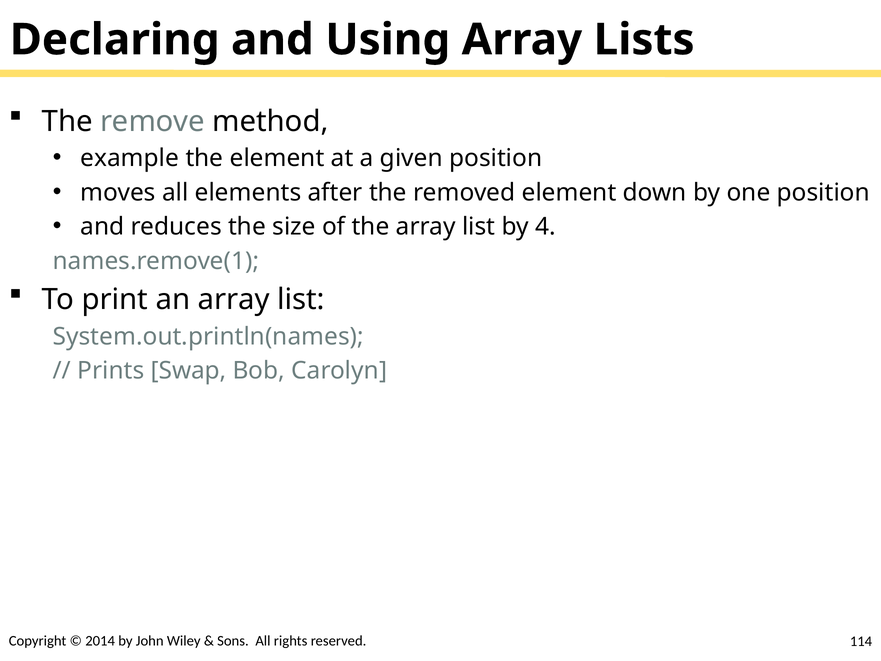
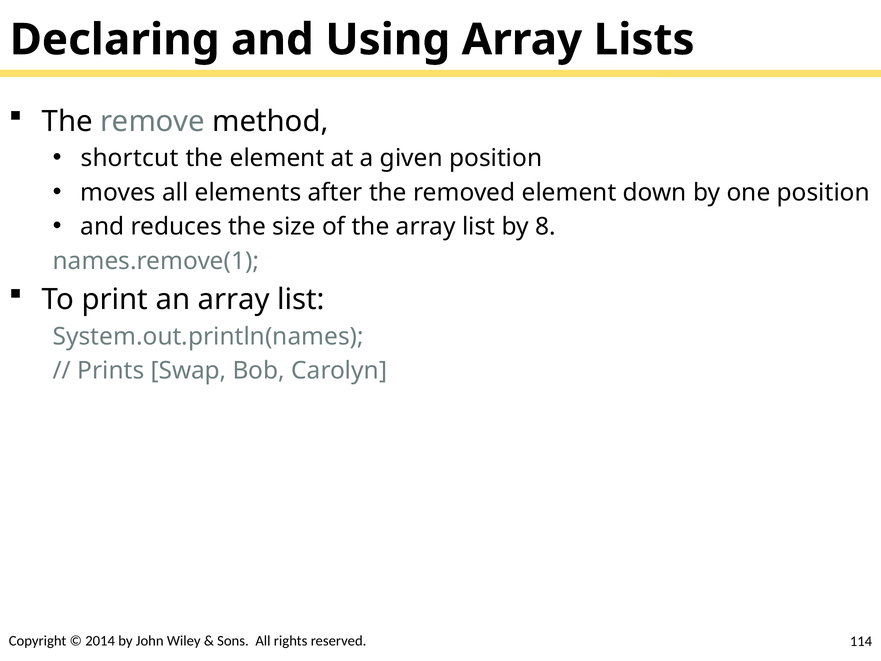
example: example -> shortcut (130, 158)
4: 4 -> 8 (545, 227)
